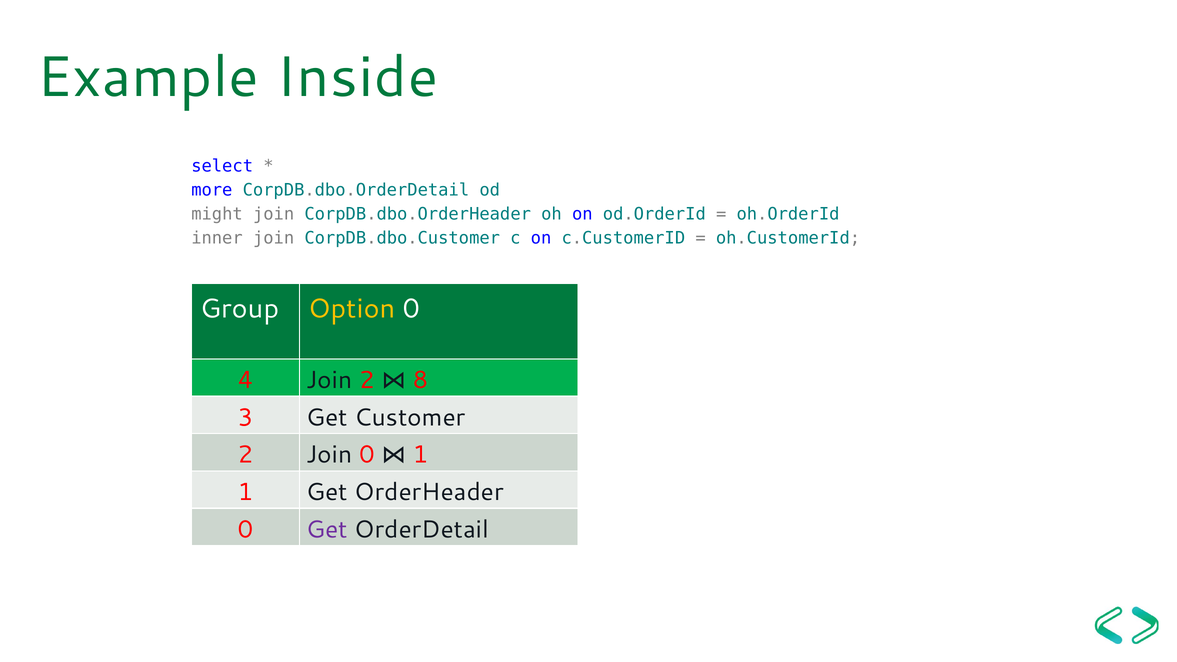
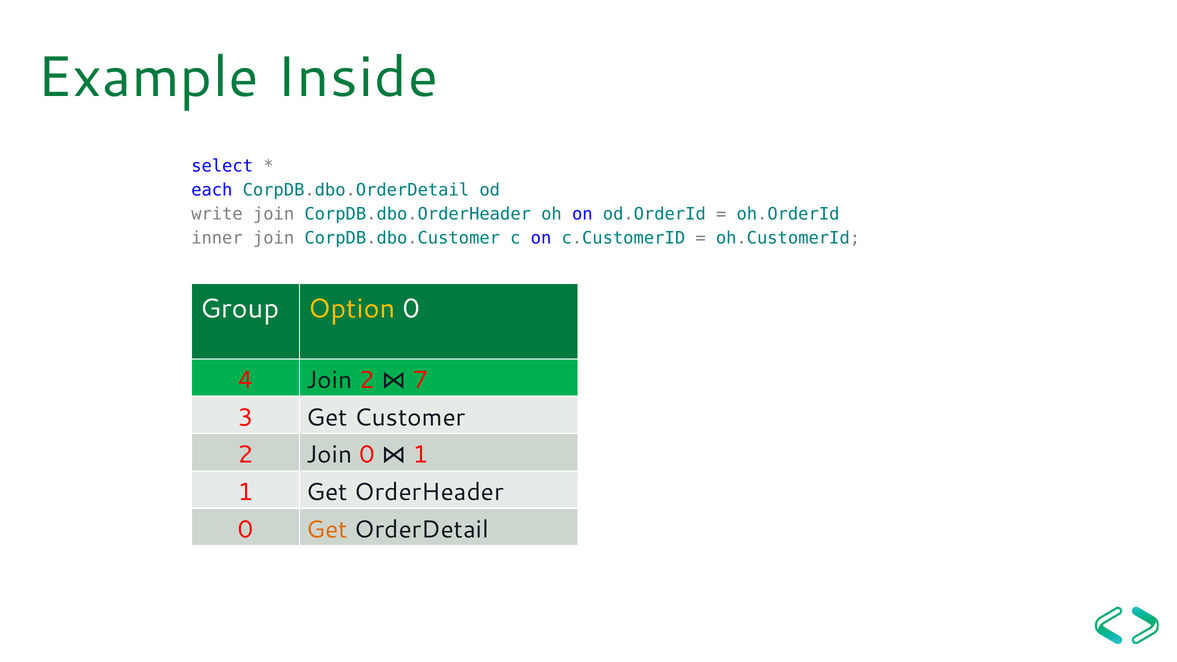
more: more -> each (212, 190)
might: might -> write (217, 214)
8: 8 -> 7 (421, 380)
Get colour: purple -> orange (327, 529)
